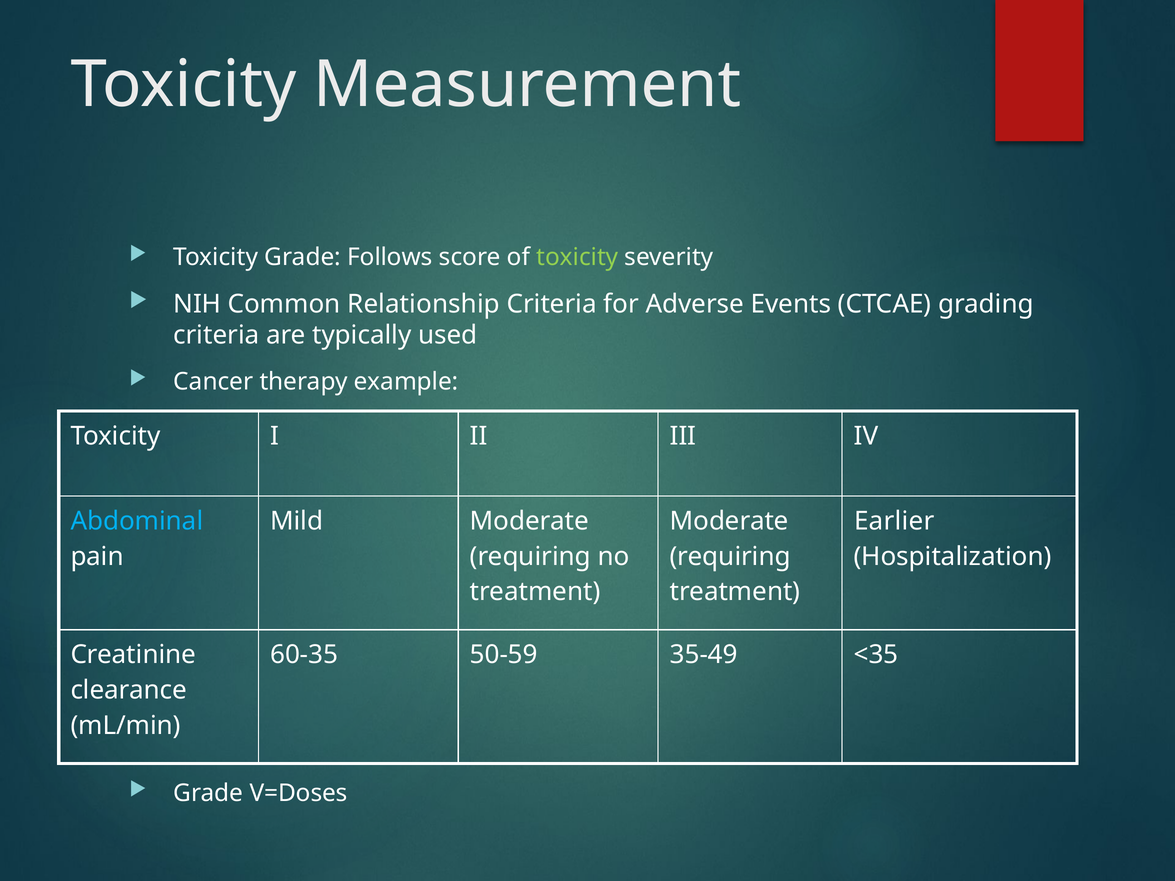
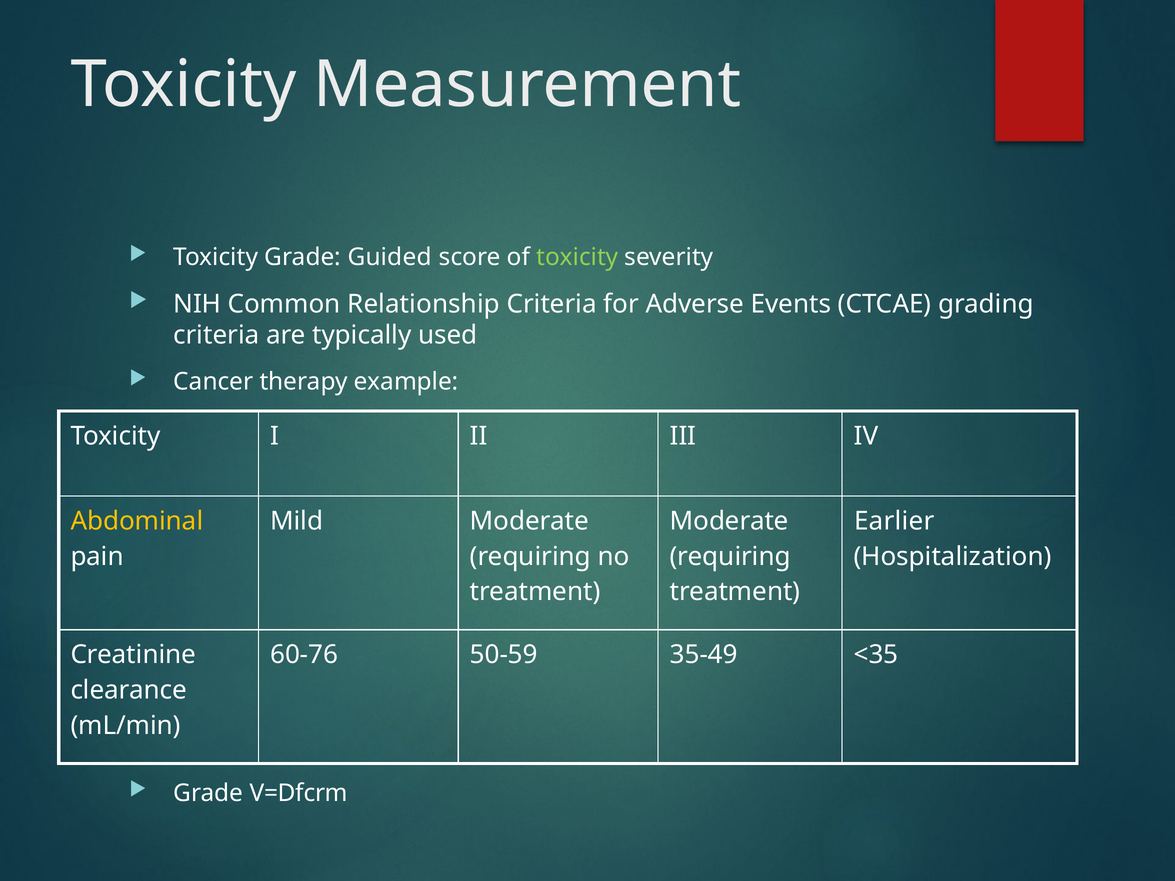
Follows: Follows -> Guided (390, 257)
Abdominal colour: light blue -> yellow (137, 521)
60-35: 60-35 -> 60-76 (304, 655)
V=Doses: V=Doses -> V=Dfcrm (299, 793)
